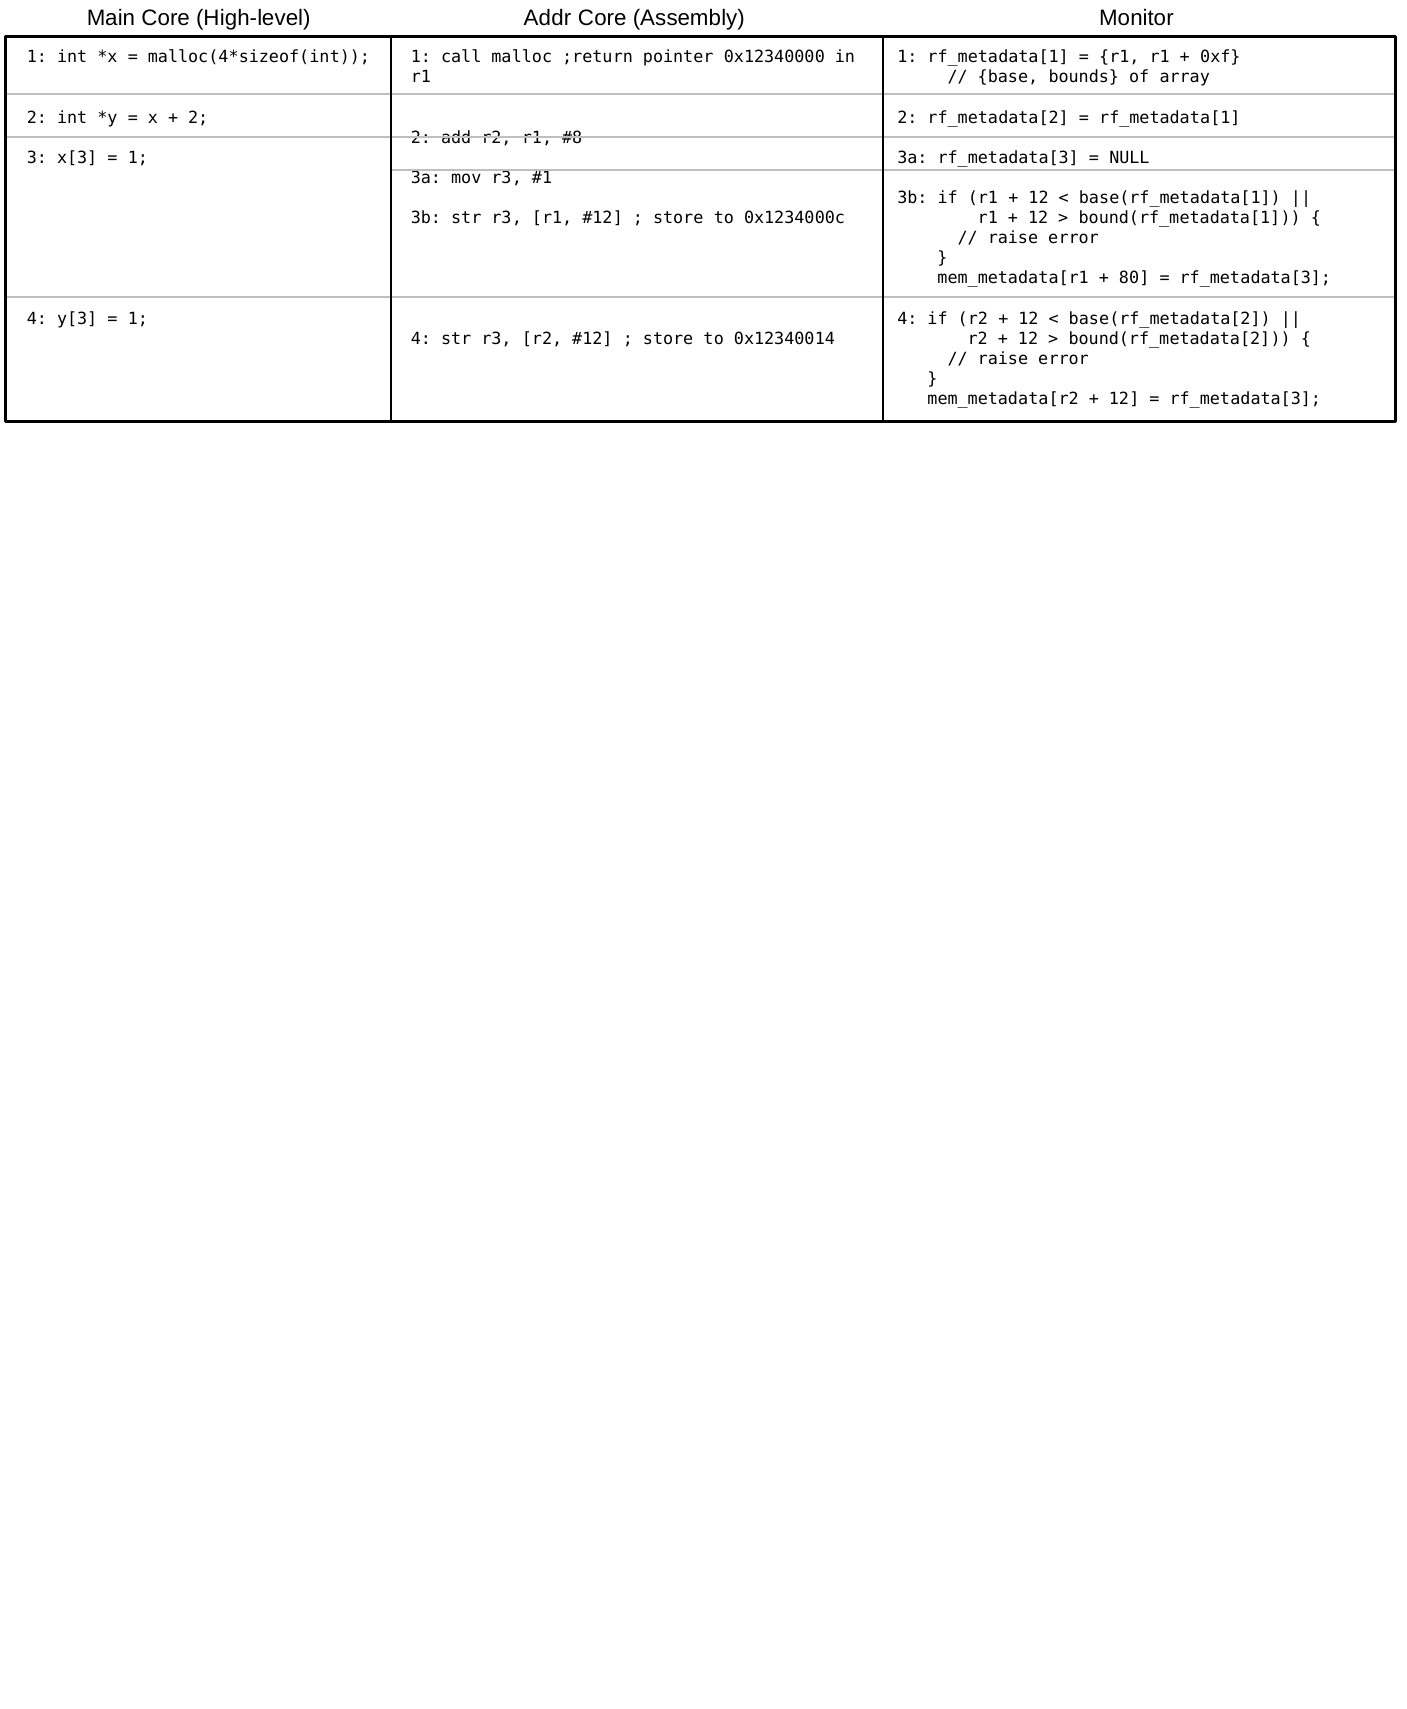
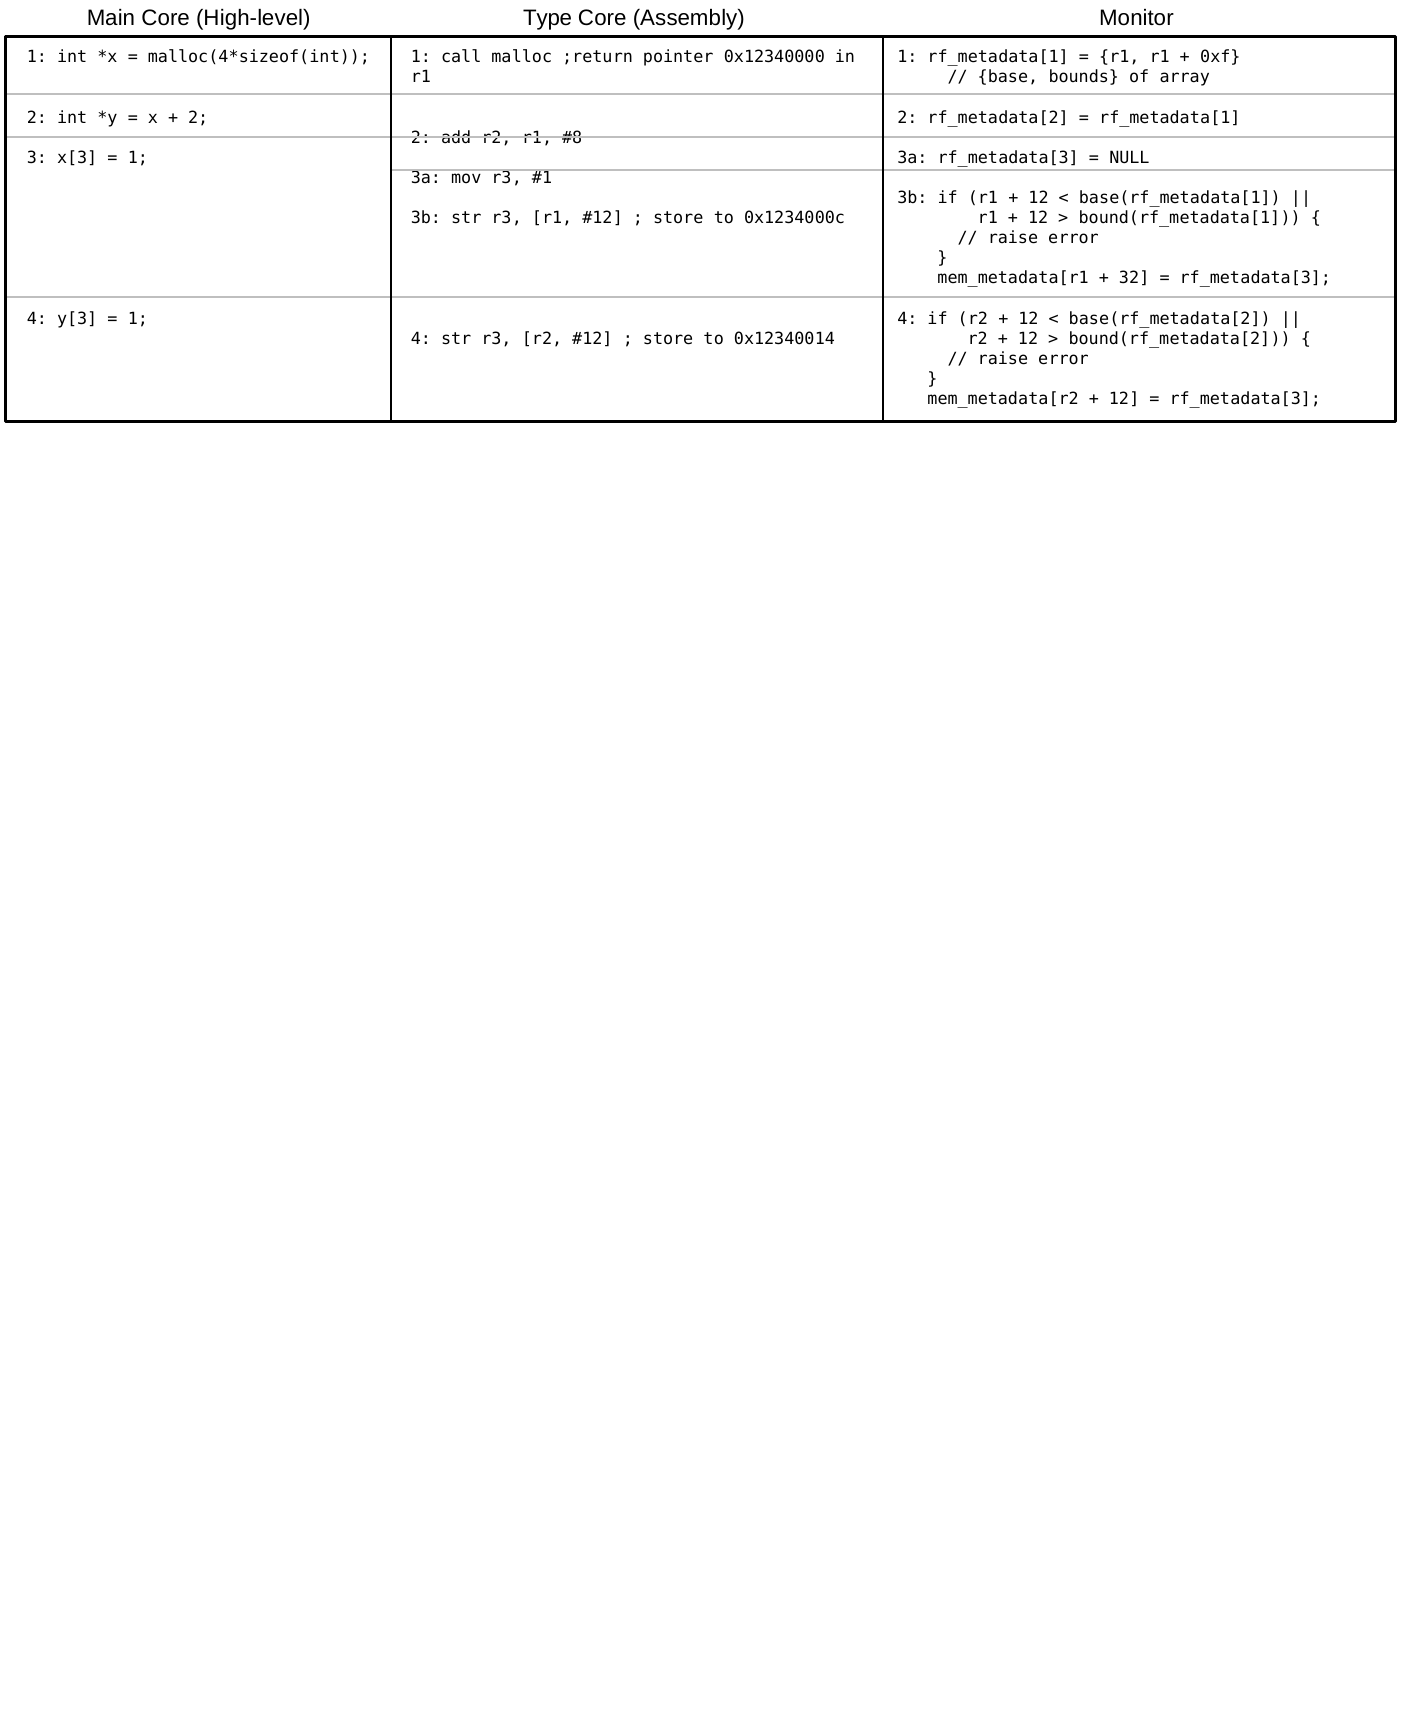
Addr: Addr -> Type (548, 18)
80: 80 -> 32 (1134, 278)
